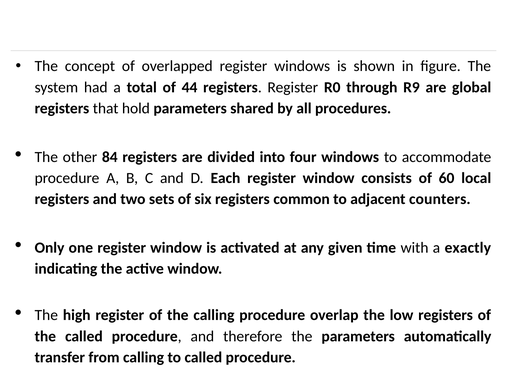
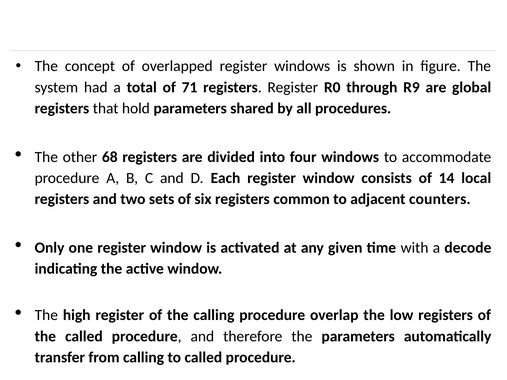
44: 44 -> 71 (190, 87)
84: 84 -> 68 (110, 157)
60: 60 -> 14 (447, 178)
exactly: exactly -> decode (468, 248)
